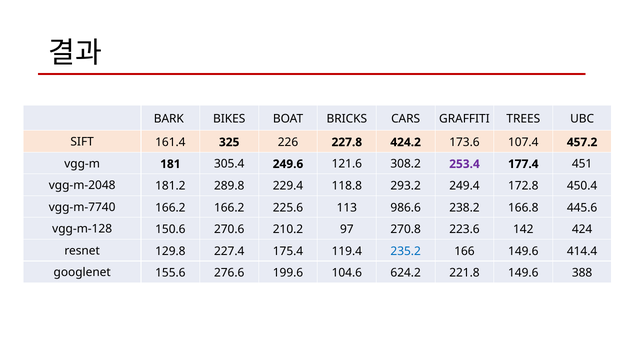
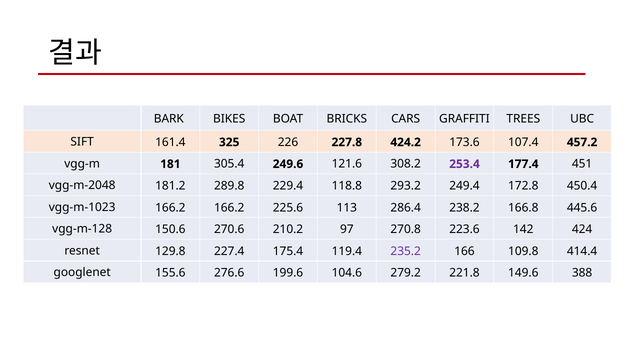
vgg-m-7740: vgg-m-7740 -> vgg-m-1023 (82, 207)
986.6: 986.6 -> 286.4 (406, 208)
235.2 colour: blue -> purple (406, 251)
166 149.6: 149.6 -> 109.8 (523, 251)
624.2: 624.2 -> 279.2 (406, 273)
